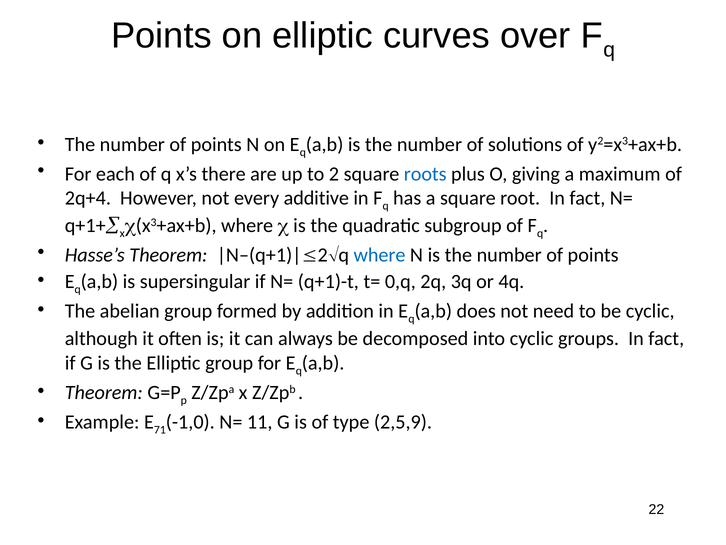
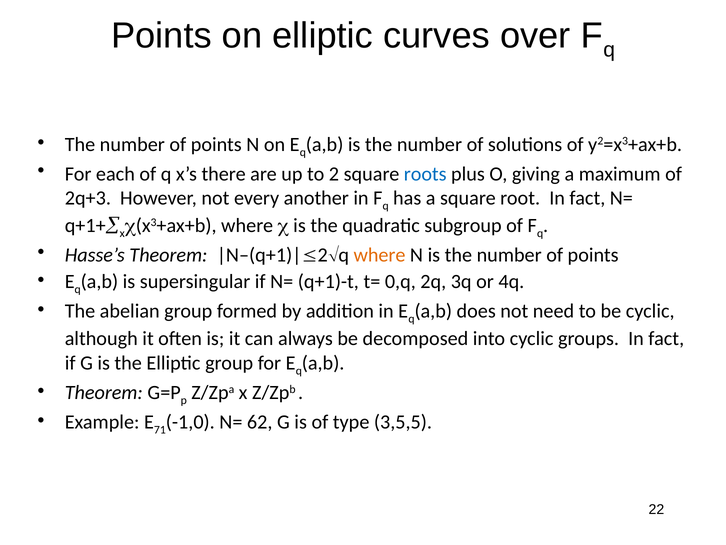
2q+4: 2q+4 -> 2q+3 (88, 198)
additive: additive -> another (316, 198)
where colour: blue -> orange (379, 255)
11: 11 -> 62 (260, 422)
2,5,9: 2,5,9 -> 3,5,5 (403, 422)
